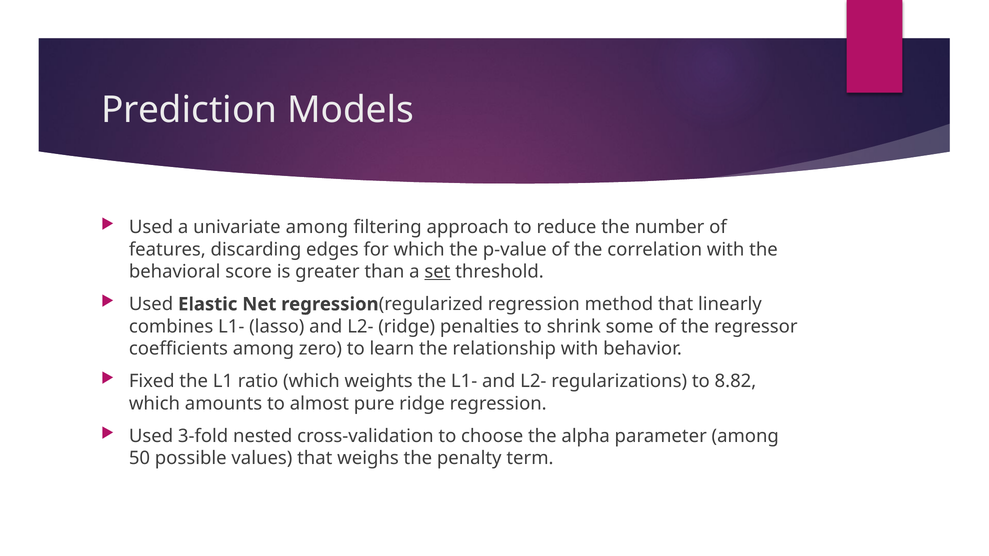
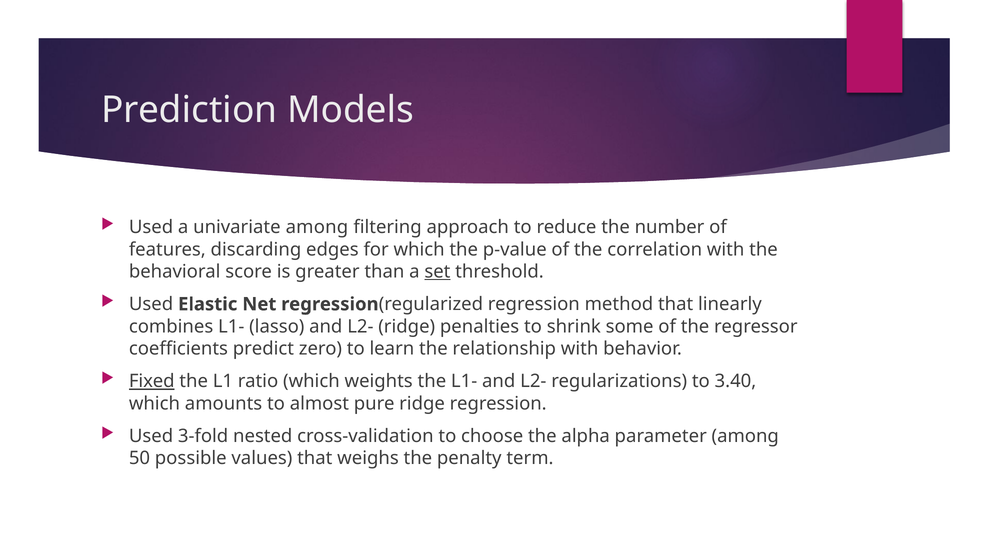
coefficients among: among -> predict (263, 349)
Fixed underline: none -> present (152, 381)
8.82: 8.82 -> 3.40 (735, 381)
